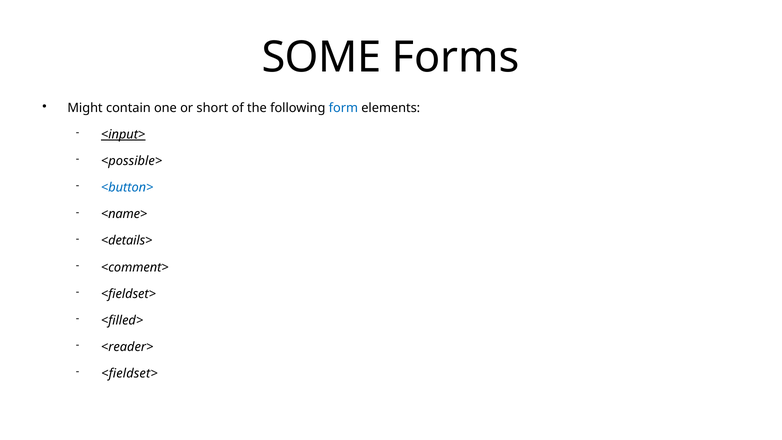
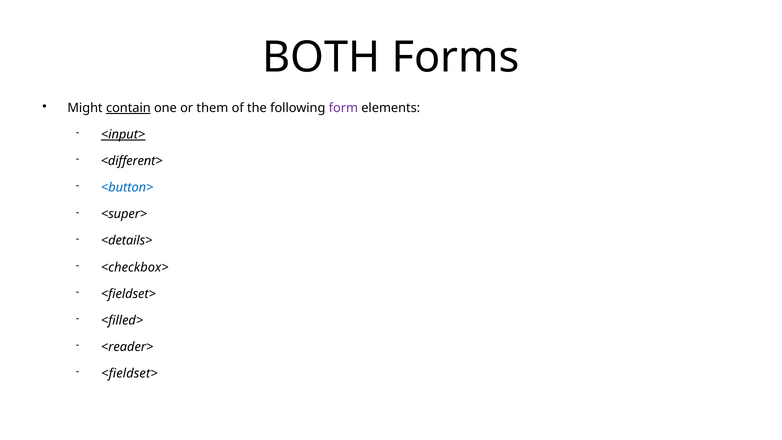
SOME: SOME -> BOTH (321, 57)
contain underline: none -> present (128, 108)
short: short -> them (212, 108)
form colour: blue -> purple (343, 108)
<possible>: <possible> -> <different> (132, 161)
<name>: <name> -> <super> (124, 214)
<comment>: <comment> -> <checkbox> (135, 267)
